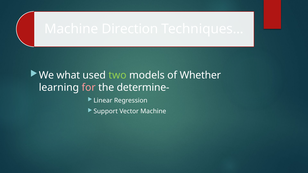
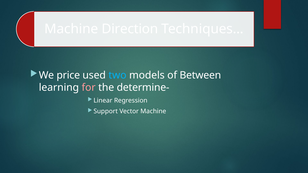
what: what -> price (68, 75)
two colour: light green -> light blue (117, 75)
Whether: Whether -> Between (200, 75)
